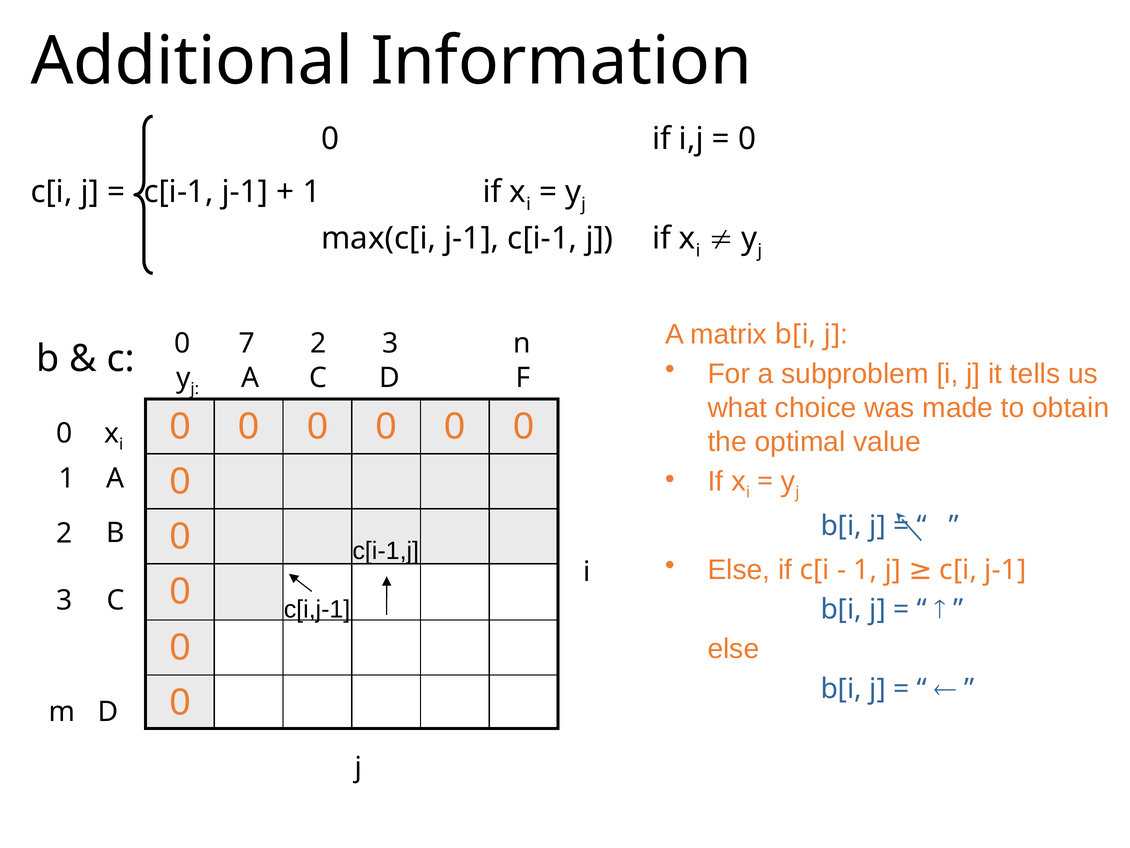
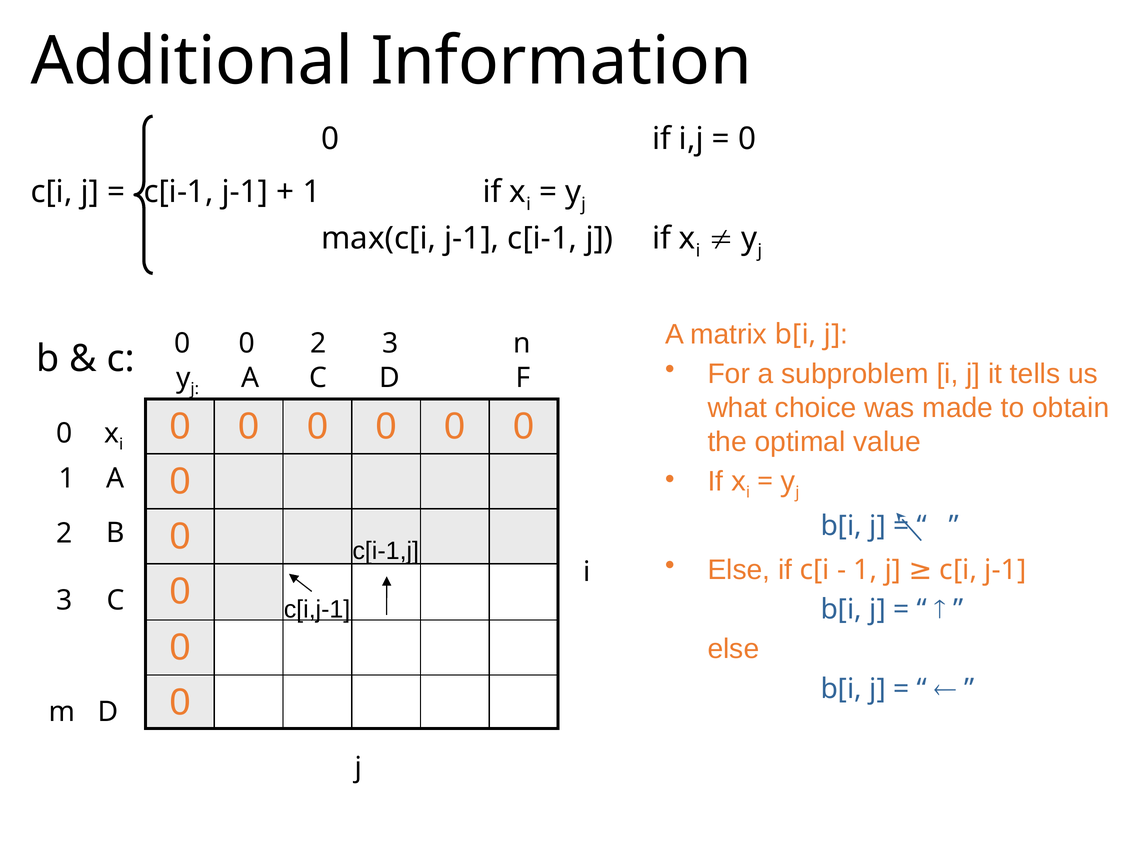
7: 7 -> 0 (247, 343)
